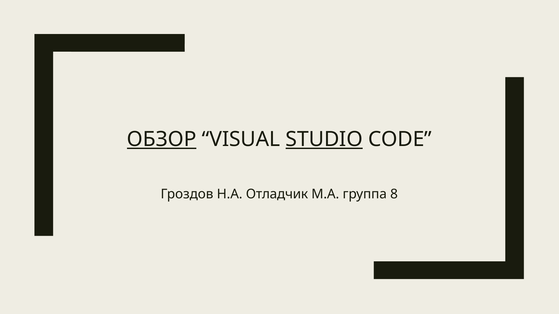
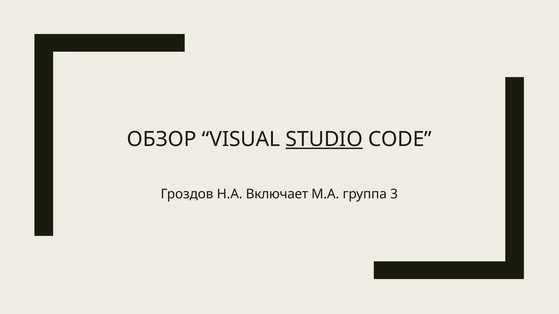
ОБЗОР underline: present -> none (162, 140)
Отладчик: Отладчик -> Включает (277, 194)
8: 8 -> 3 (394, 194)
